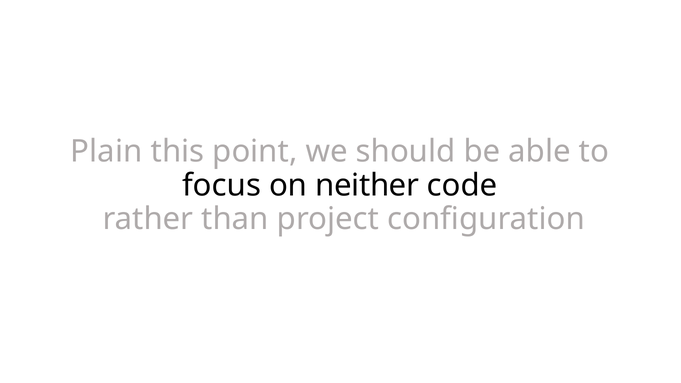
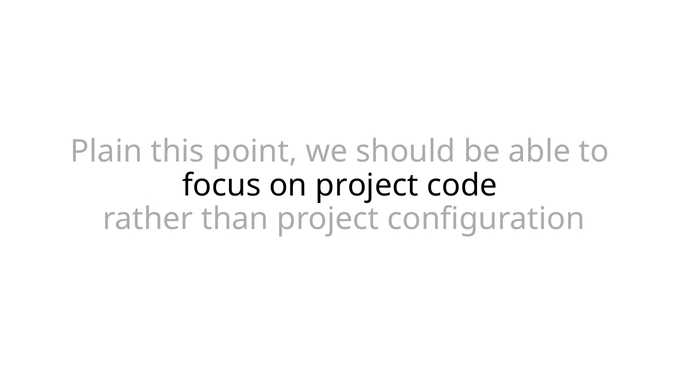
on neither: neither -> project (367, 185)
